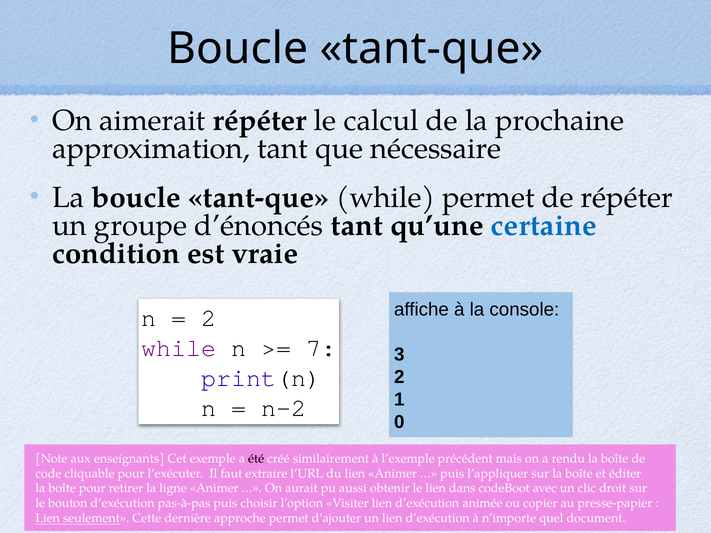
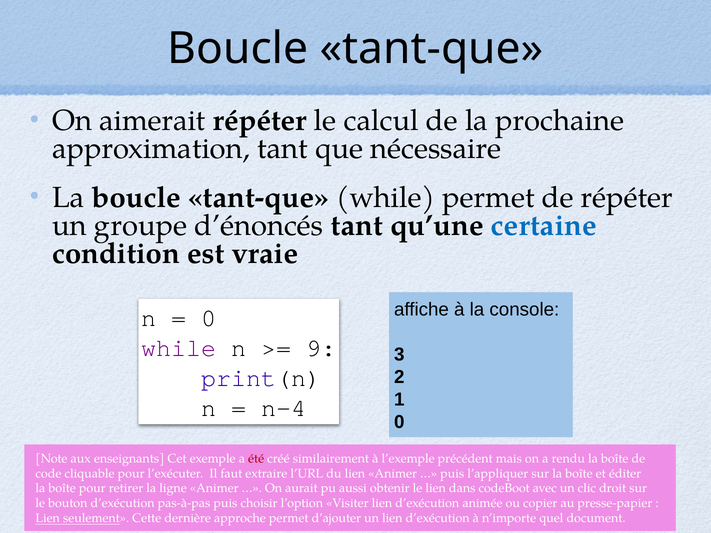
2: 2 -> 0 (209, 318)
7: 7 -> 9 (321, 348)
n-2: n-2 -> n-4 (284, 408)
été colour: black -> red (256, 459)
